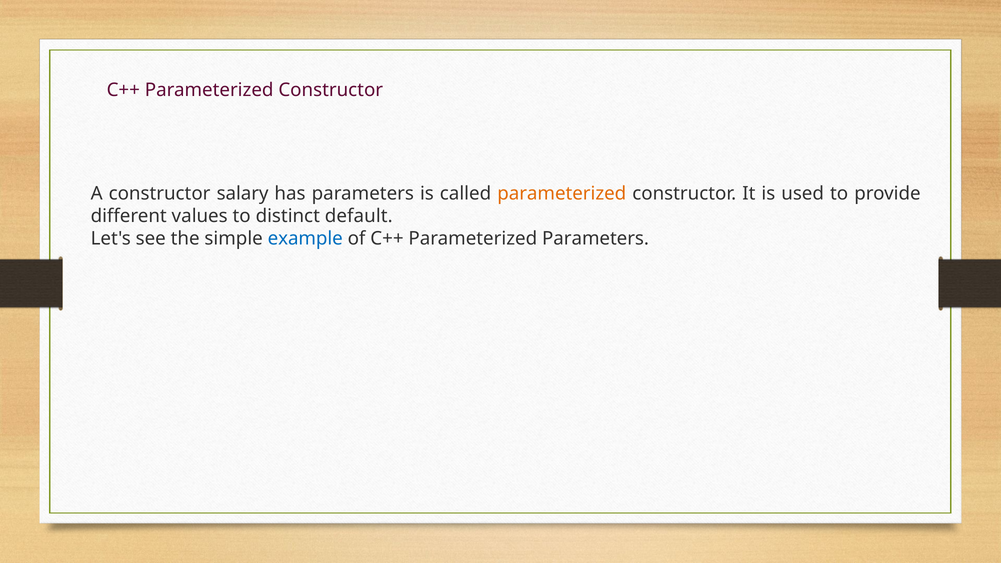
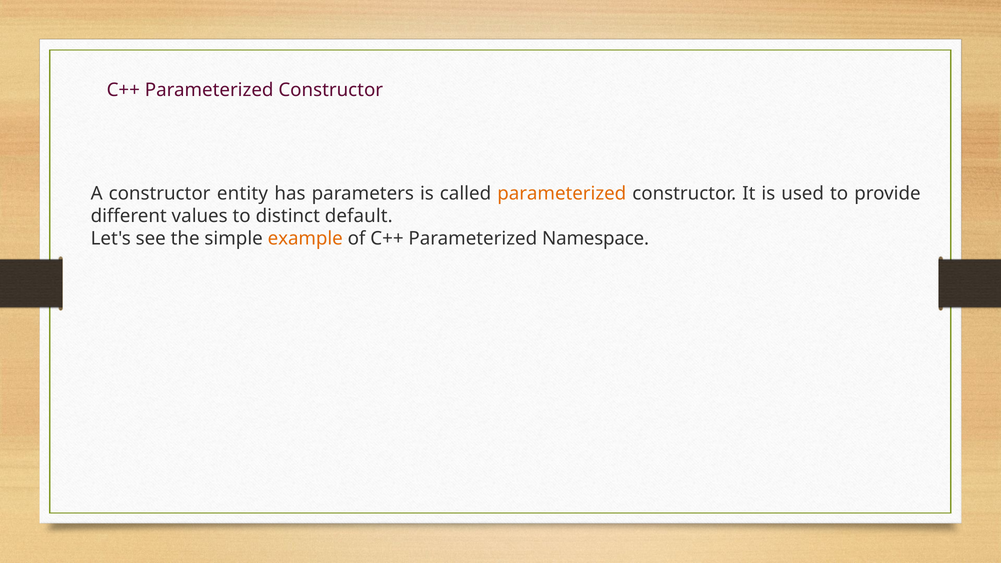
salary: salary -> entity (242, 193)
example colour: blue -> orange (305, 238)
Parameterized Parameters: Parameters -> Namespace (596, 238)
